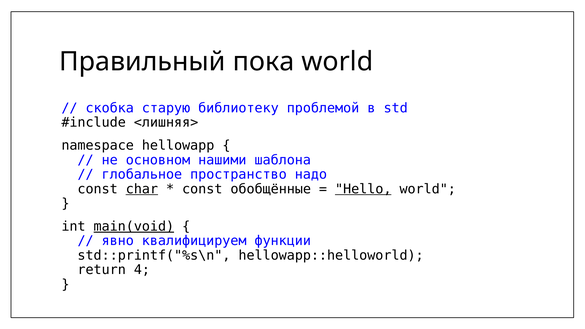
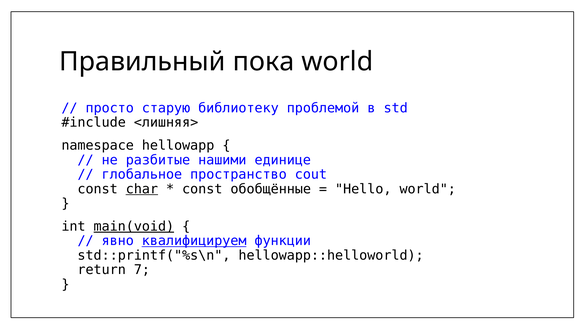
скобка: скобка -> просто (110, 108)
основном: основном -> разбитые (158, 160)
шаблона: шаблона -> единице (283, 160)
надо: надо -> cout (311, 174)
Hello underline: present -> none (363, 189)
квалифицируем underline: none -> present (194, 241)
4: 4 -> 7 (142, 270)
